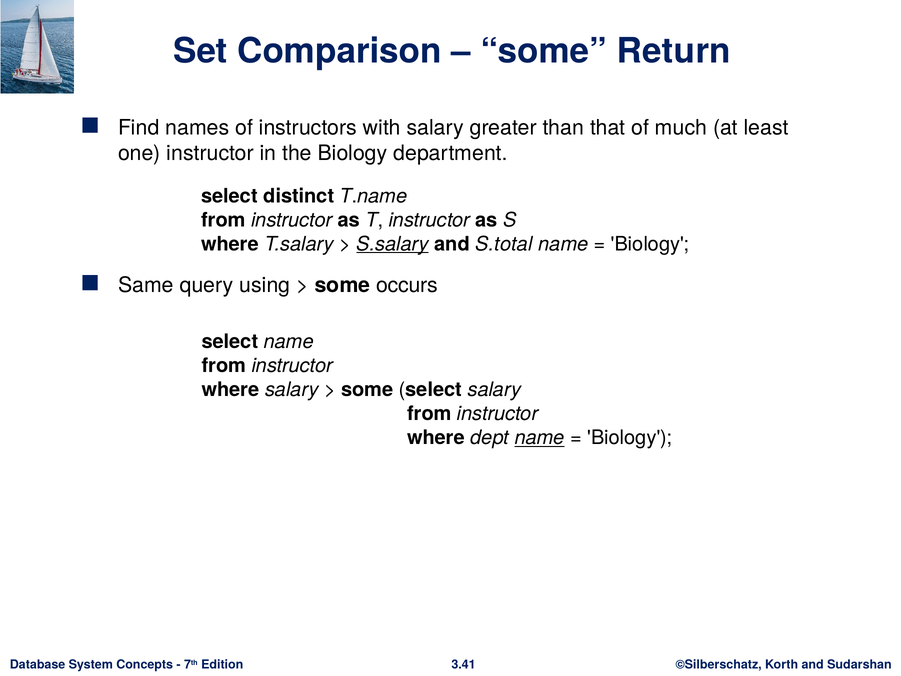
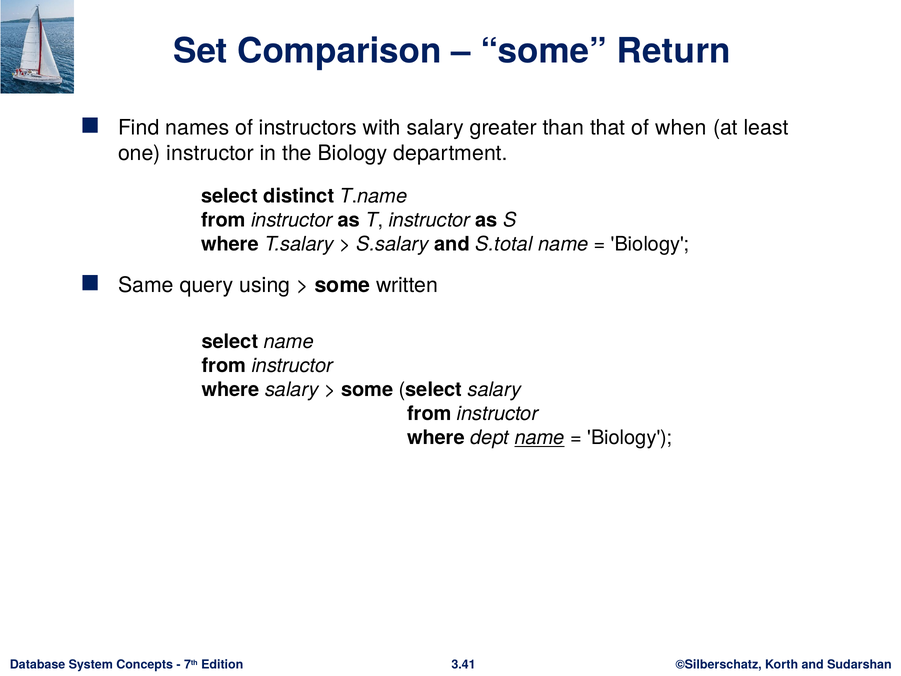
much: much -> when (681, 128)
S.salary underline: present -> none (392, 244)
occurs: occurs -> written (407, 285)
